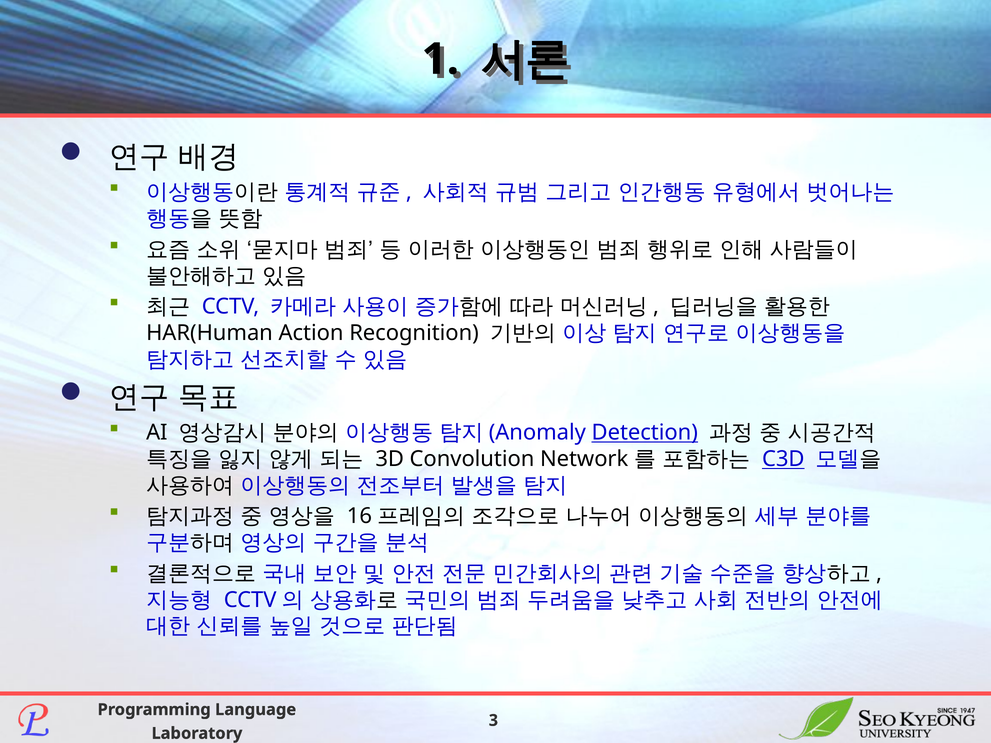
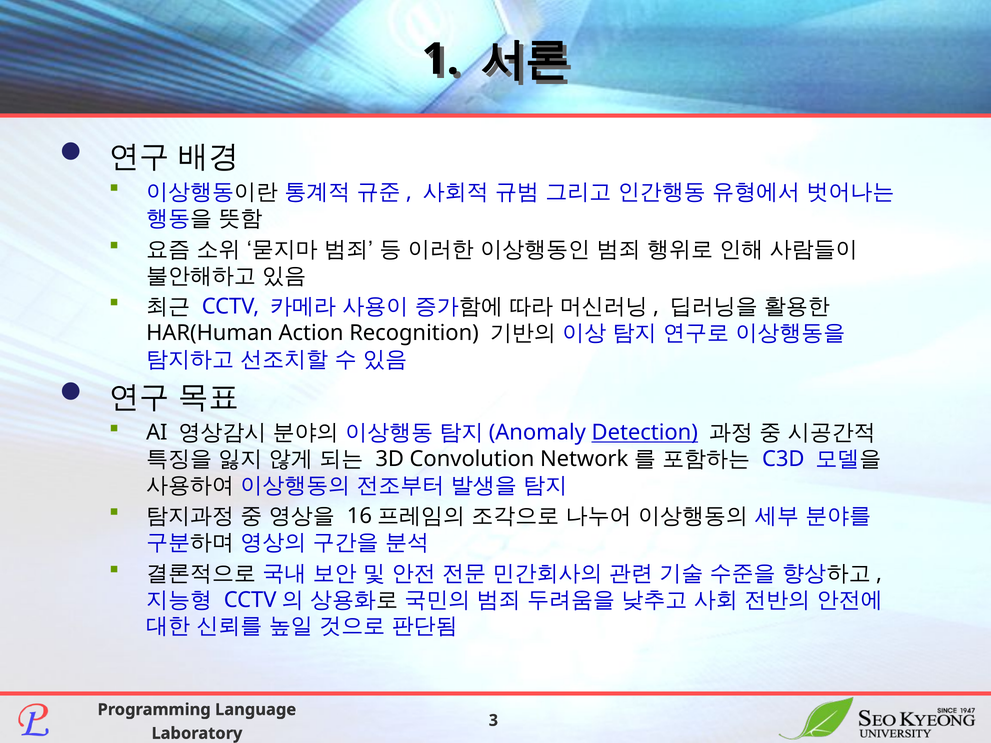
C3D underline: present -> none (783, 459)
